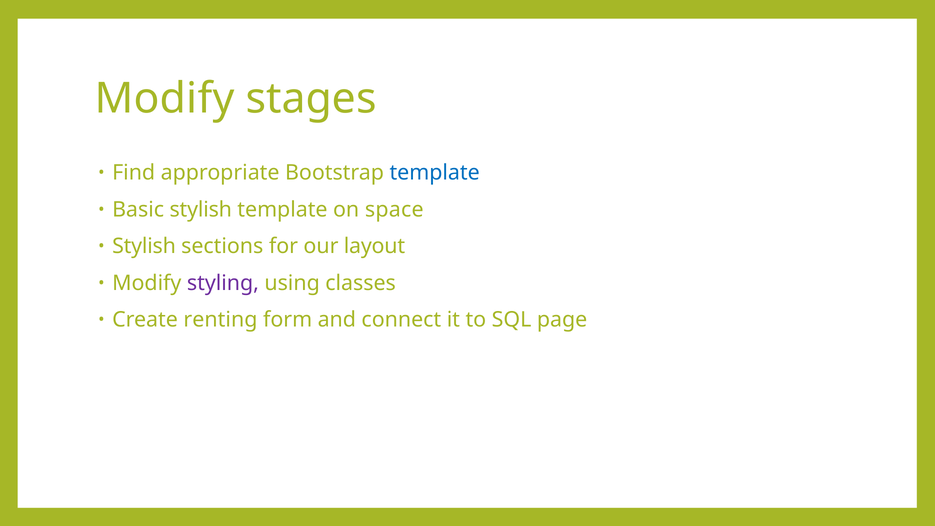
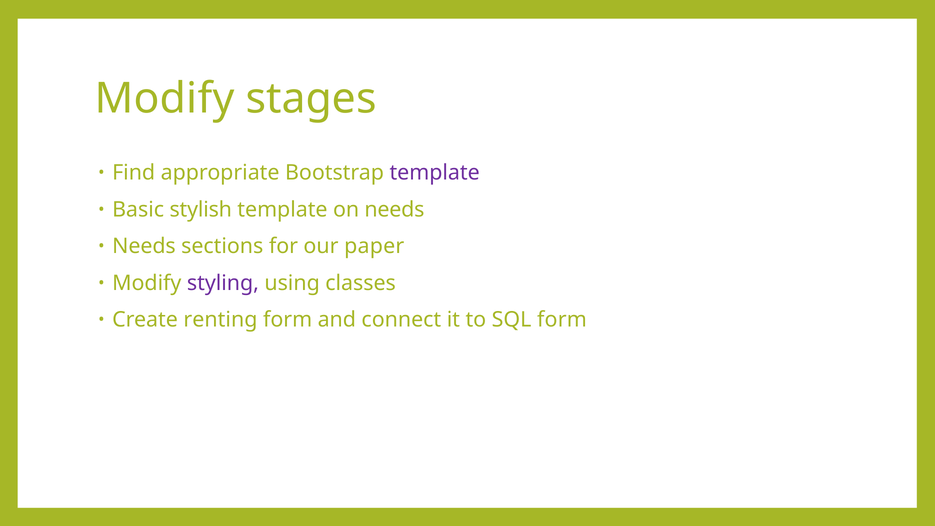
template colour: blue -> purple (435, 173)
on space: space -> needs (394, 209)
Stylish: Stylish -> Needs (144, 246)
layout: layout -> paper (374, 246)
SQL page: page -> form (562, 320)
